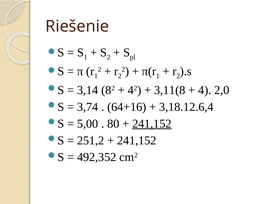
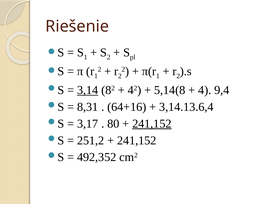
3,14 underline: none -> present (88, 90)
3,11(8: 3,11(8 -> 5,14(8 (170, 90)
2,0: 2,0 -> 9,4 (222, 90)
3,74: 3,74 -> 8,31 (88, 107)
3,18.12.6,4: 3,18.12.6,4 -> 3,14.13.6,4 (186, 107)
5,00: 5,00 -> 3,17 (88, 124)
